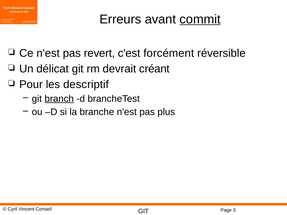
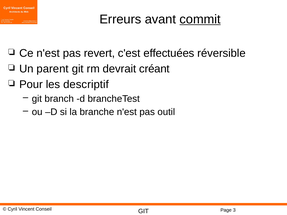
forcément: forcément -> effectuées (169, 53)
délicat: délicat -> parent (53, 69)
branch underline: present -> none (59, 99)
plus: plus -> outil (166, 112)
